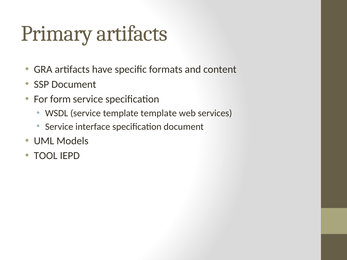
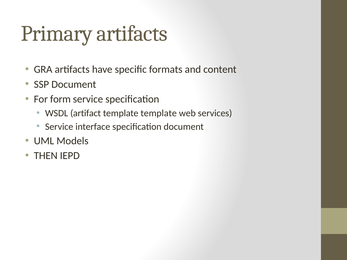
WSDL service: service -> artifact (86, 113)
TOOL: TOOL -> THEN (46, 156)
